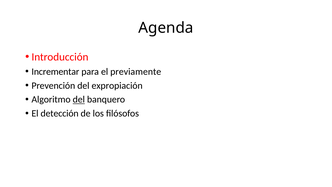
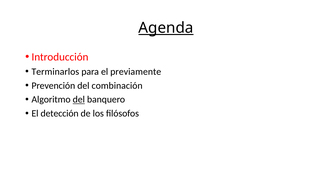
Agenda underline: none -> present (166, 28)
Incrementar: Incrementar -> Terminarlos (55, 72)
expropiación: expropiación -> combinación (117, 85)
